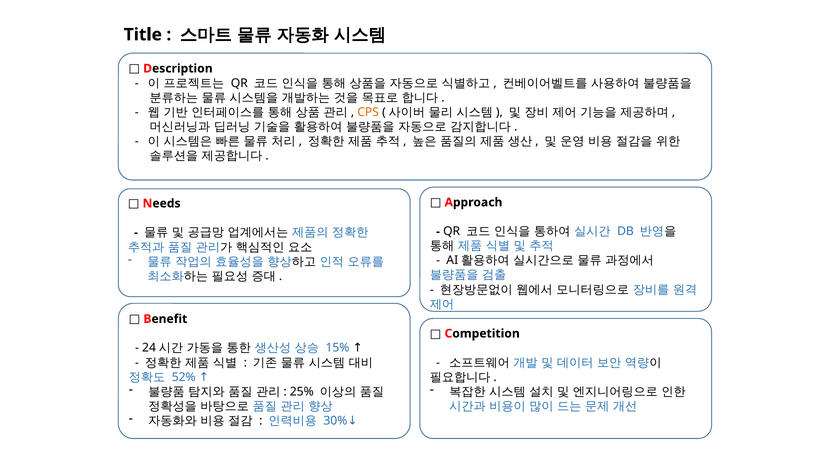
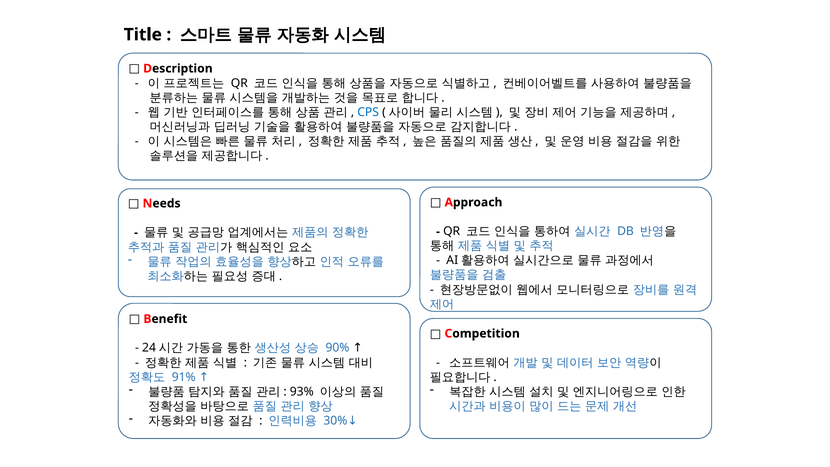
CPS colour: orange -> blue (368, 112)
15%: 15% -> 90% (337, 348)
52%: 52% -> 91% (184, 377)
25%: 25% -> 93% (302, 391)
